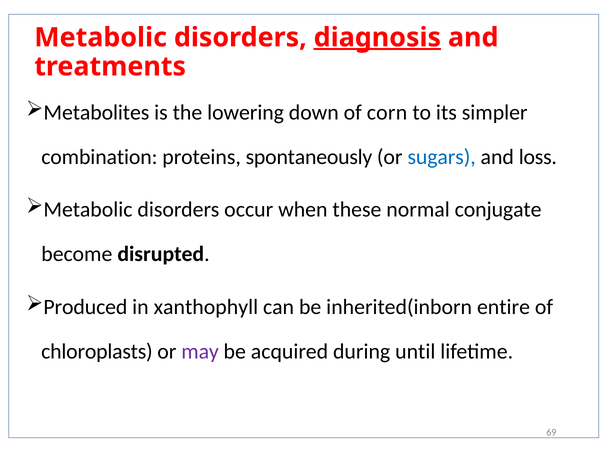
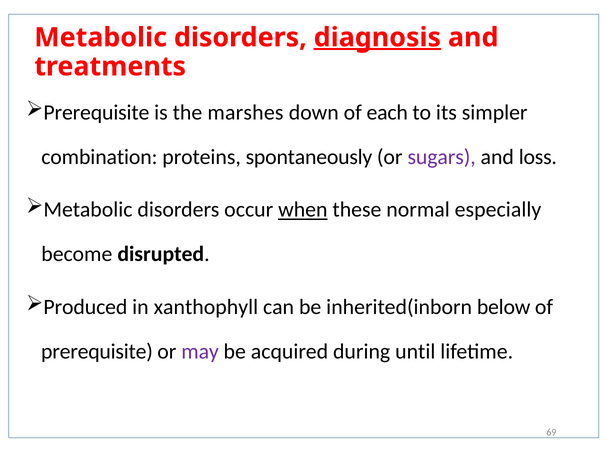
Metabolites: Metabolites -> Prerequisite (96, 112)
lowering: lowering -> marshes (245, 112)
corn: corn -> each (387, 112)
sugars colour: blue -> purple (442, 157)
when underline: none -> present (303, 210)
conjugate: conjugate -> especially (498, 210)
entire: entire -> below (504, 307)
chloroplasts: chloroplasts -> prerequisite (97, 352)
